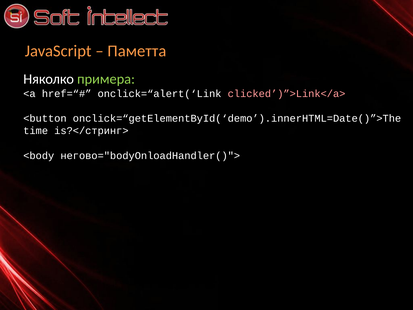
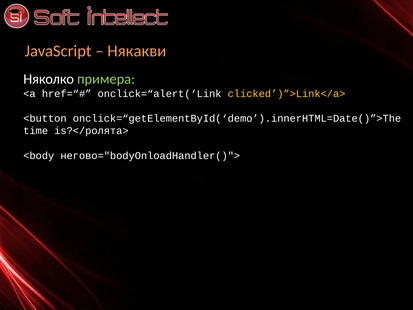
Паметта: Паметта -> Някакви (137, 51)
clicked’)”>Link</a> colour: pink -> yellow (287, 94)
is?</стринг>: is?</стринг> -> is?</ролята> (91, 131)
